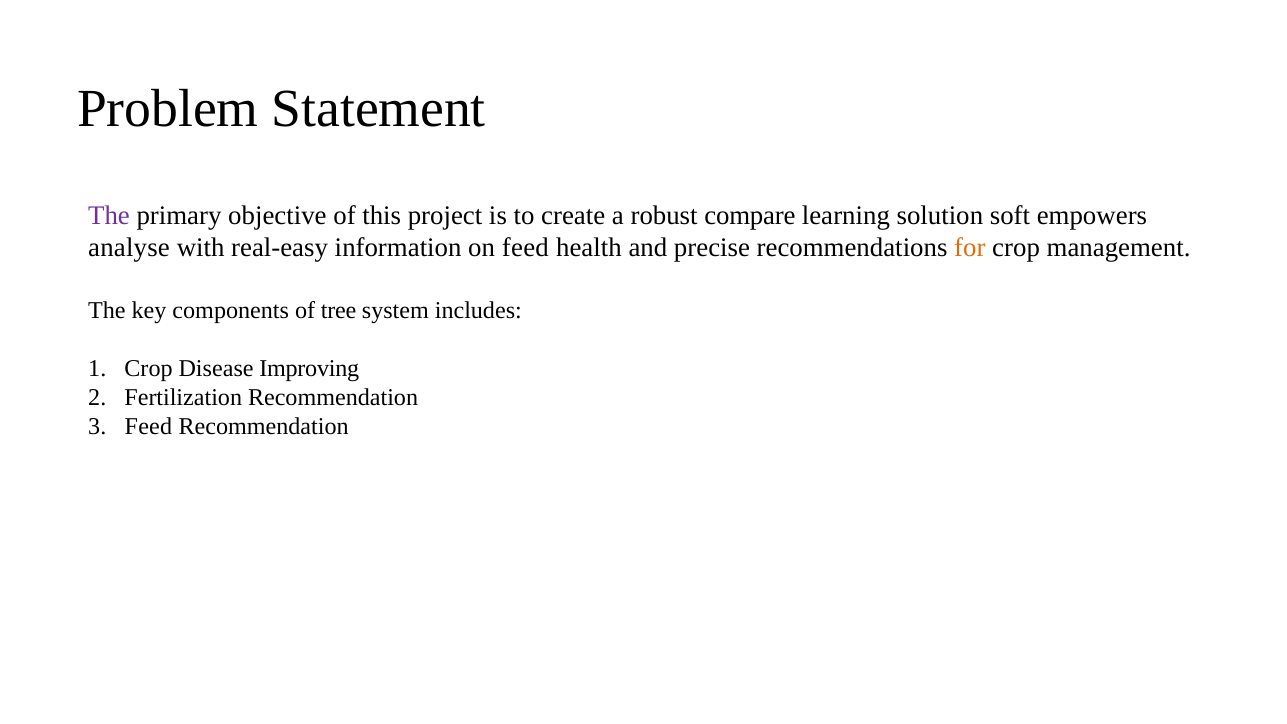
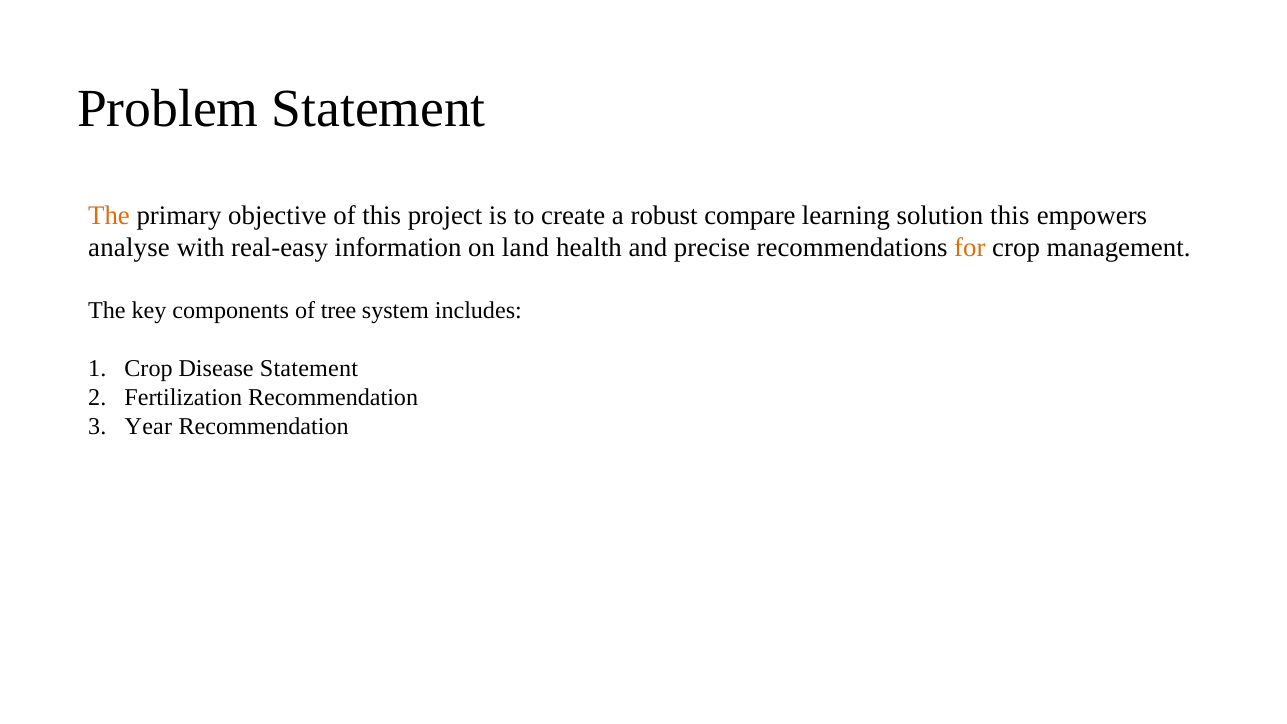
The colour: purple -> orange (109, 216)
solution soft: soft -> this (1010, 216)
on feed: feed -> land (525, 248)
Disease Improving: Improving -> Statement (309, 368)
Feed: Feed -> Year (148, 426)
